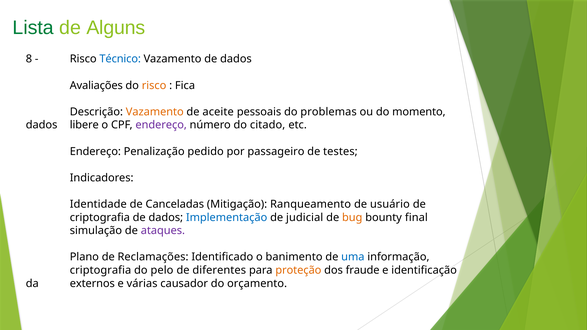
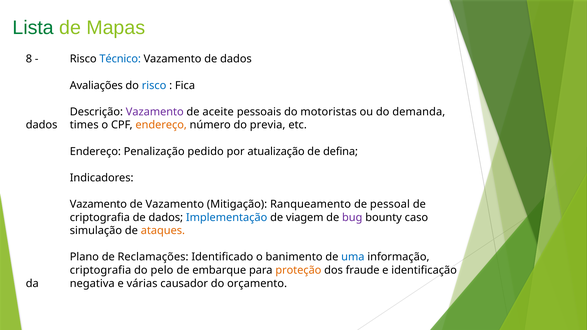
Alguns: Alguns -> Mapas (116, 28)
risco colour: orange -> blue (154, 85)
Vazamento colour: orange -> purple (155, 112)
problemas: problemas -> motoristas (329, 112)
momento: momento -> demanda (419, 112)
libere: libere -> times (84, 125)
endereço colour: purple -> orange (161, 125)
citado: citado -> previa (268, 125)
passageiro: passageiro -> atualização (276, 152)
testes: testes -> defina (341, 152)
Identidade: Identidade -> Vazamento (98, 204)
de Canceladas: Canceladas -> Vazamento (175, 204)
usuário: usuário -> pessoal (390, 204)
judicial: judicial -> viagem (305, 218)
bug colour: orange -> purple (352, 218)
final: final -> caso (416, 218)
ataques colour: purple -> orange (163, 231)
diferentes: diferentes -> embarque (219, 270)
externos: externos -> negativa (92, 284)
